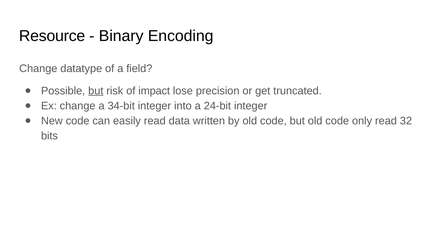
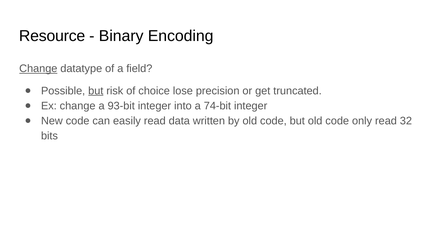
Change underline: none -> present (38, 69)
impact: impact -> choice (154, 91)
34-bit: 34-bit -> 93-bit (121, 106)
24-bit: 24-bit -> 74-bit (217, 106)
